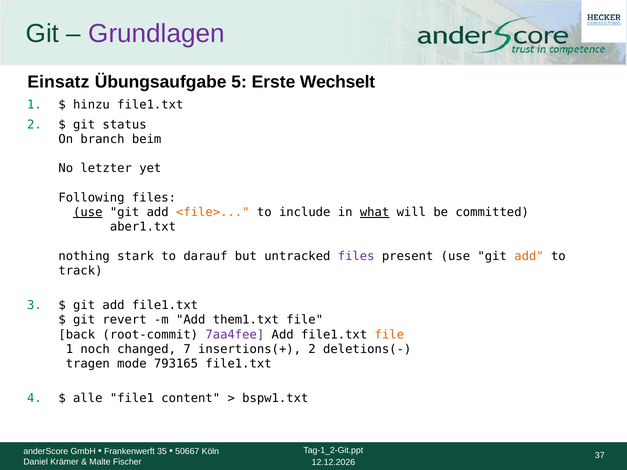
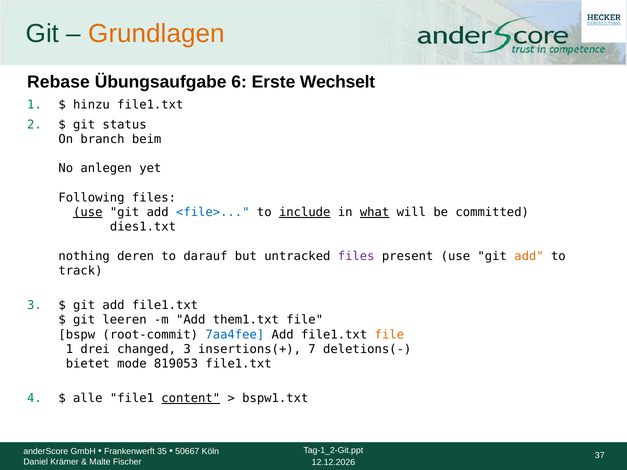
Grundlagen colour: purple -> orange (156, 34)
Einsatz: Einsatz -> Rebase (58, 82)
5: 5 -> 6 (239, 82)
letzter: letzter -> anlegen (106, 169)
<file> colour: orange -> blue (213, 212)
include underline: none -> present (305, 212)
aber1.txt: aber1.txt -> dies1.txt (143, 227)
stark: stark -> deren (136, 256)
revert: revert -> leeren (125, 320)
back: back -> bspw (77, 335)
7aa4fee colour: purple -> blue (235, 335)
noch: noch -> drei (95, 349)
changed 7: 7 -> 3 (187, 349)
insertions(+ 2: 2 -> 7 (312, 349)
tragen: tragen -> bietet (88, 364)
793165: 793165 -> 819053 (176, 364)
content underline: none -> present (191, 399)
